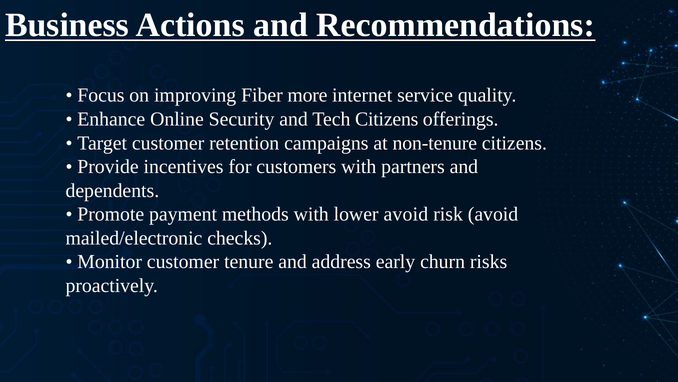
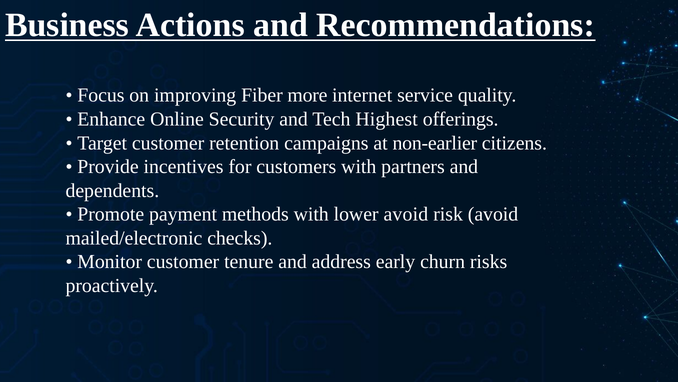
Tech Citizens: Citizens -> Highest (387, 119)
non-tenure: non-tenure -> non-earlier (435, 143)
